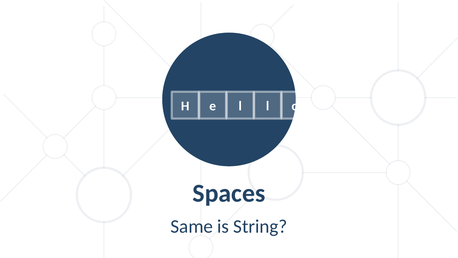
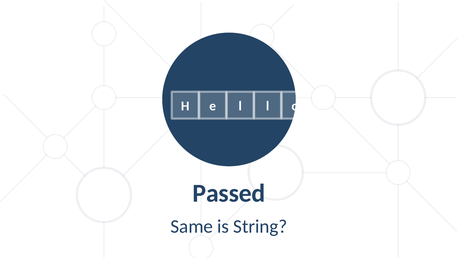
Spaces: Spaces -> Passed (229, 193)
